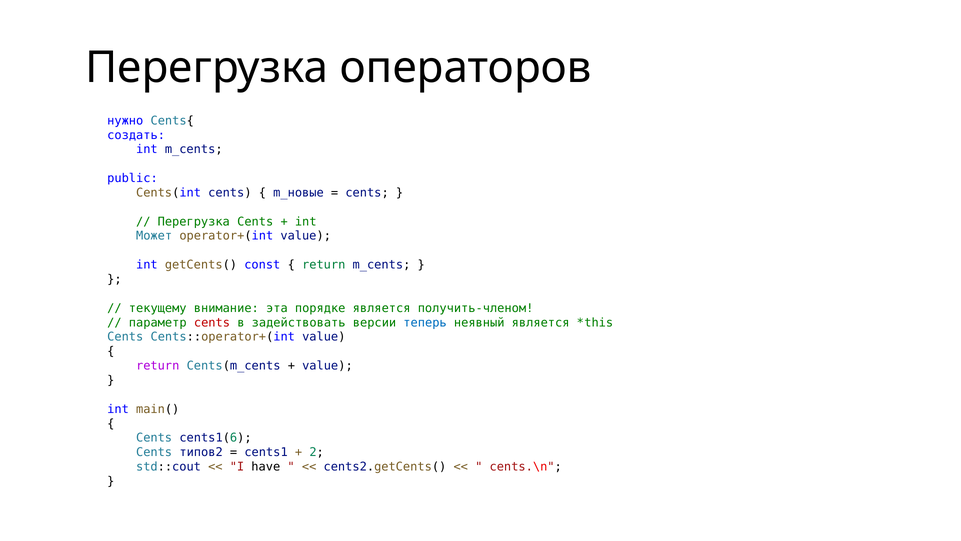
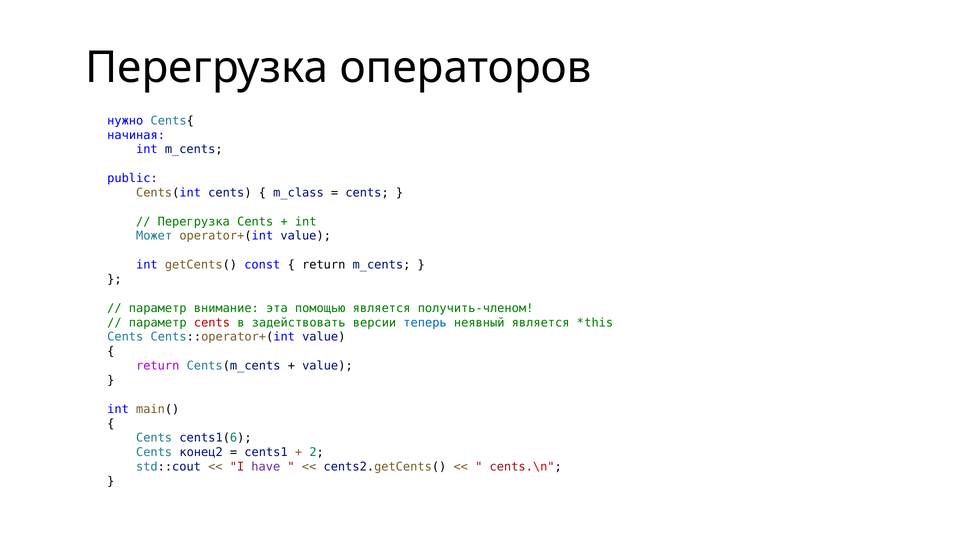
создать: создать -> начиная (136, 135)
m_новые: m_новые -> m_class (299, 193)
return colour: green -> black (324, 265)
текущему: текущему -> параметр (158, 308)
порядке: порядке -> помощью (320, 308)
типов2: типов2 -> конец2 (201, 452)
have colour: black -> purple (266, 466)
